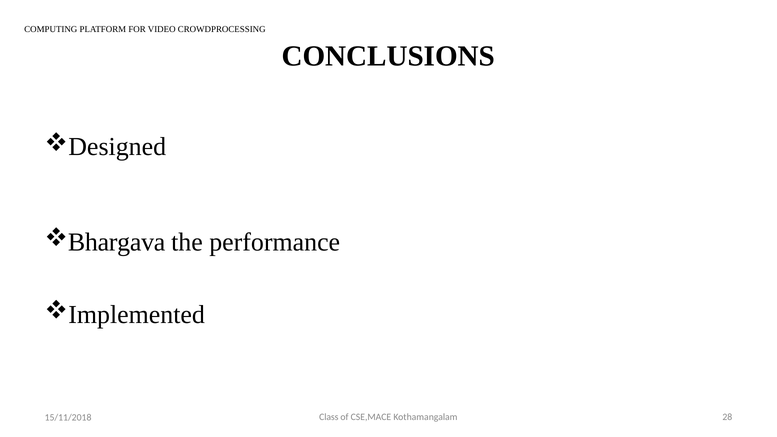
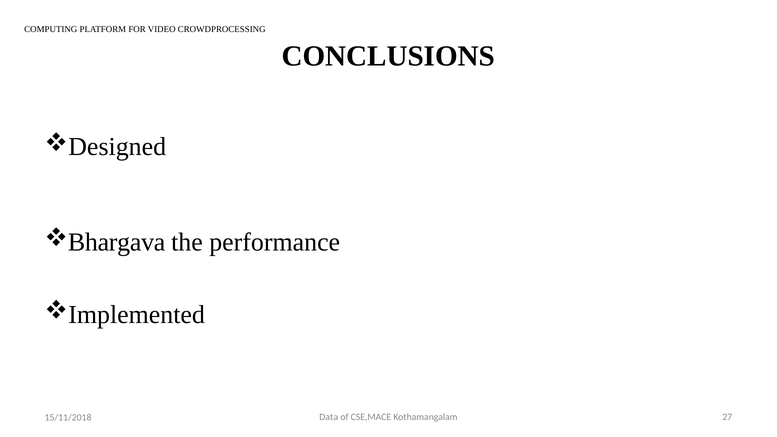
Class: Class -> Data (329, 417)
28: 28 -> 27 (727, 417)
